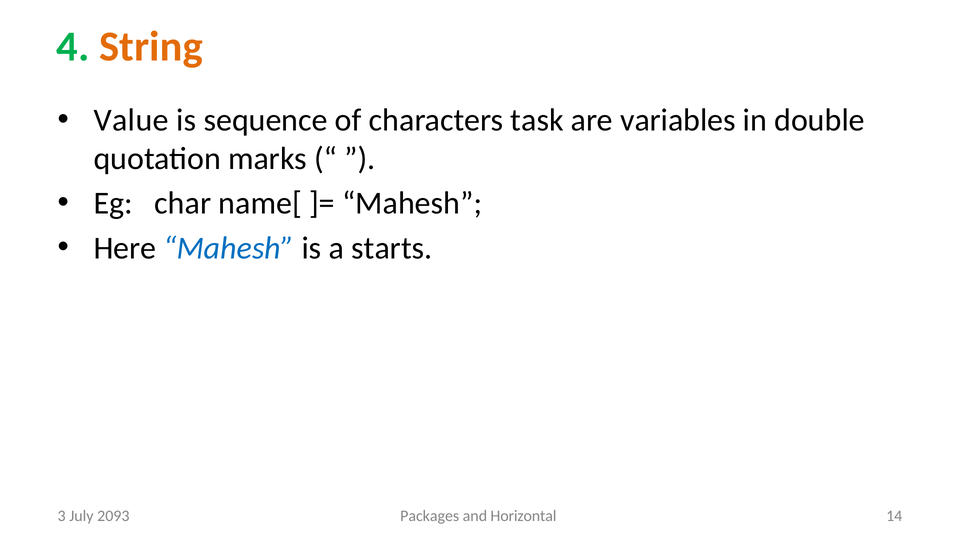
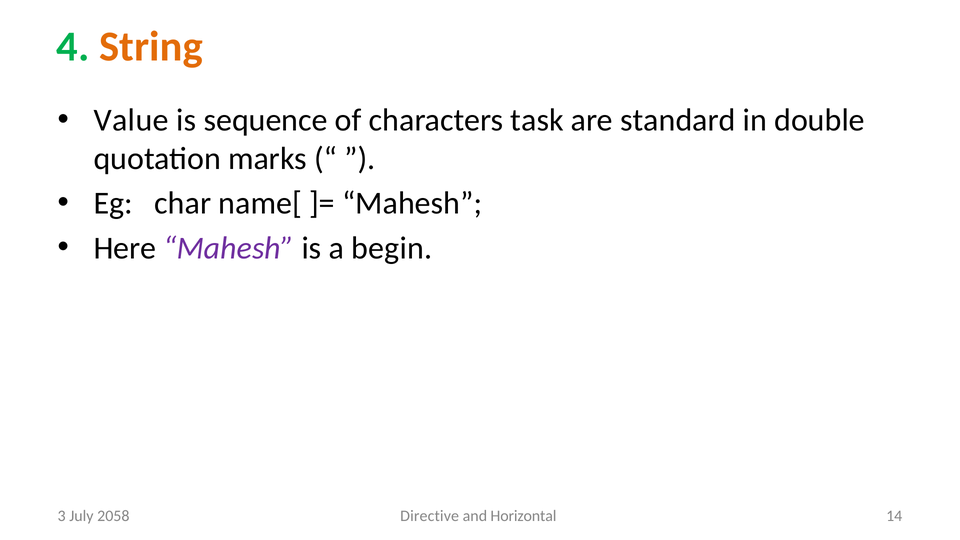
variables: variables -> standard (678, 120)
Mahesh colour: blue -> purple (229, 248)
starts: starts -> begin (392, 248)
2093: 2093 -> 2058 (113, 516)
Packages: Packages -> Directive (430, 516)
